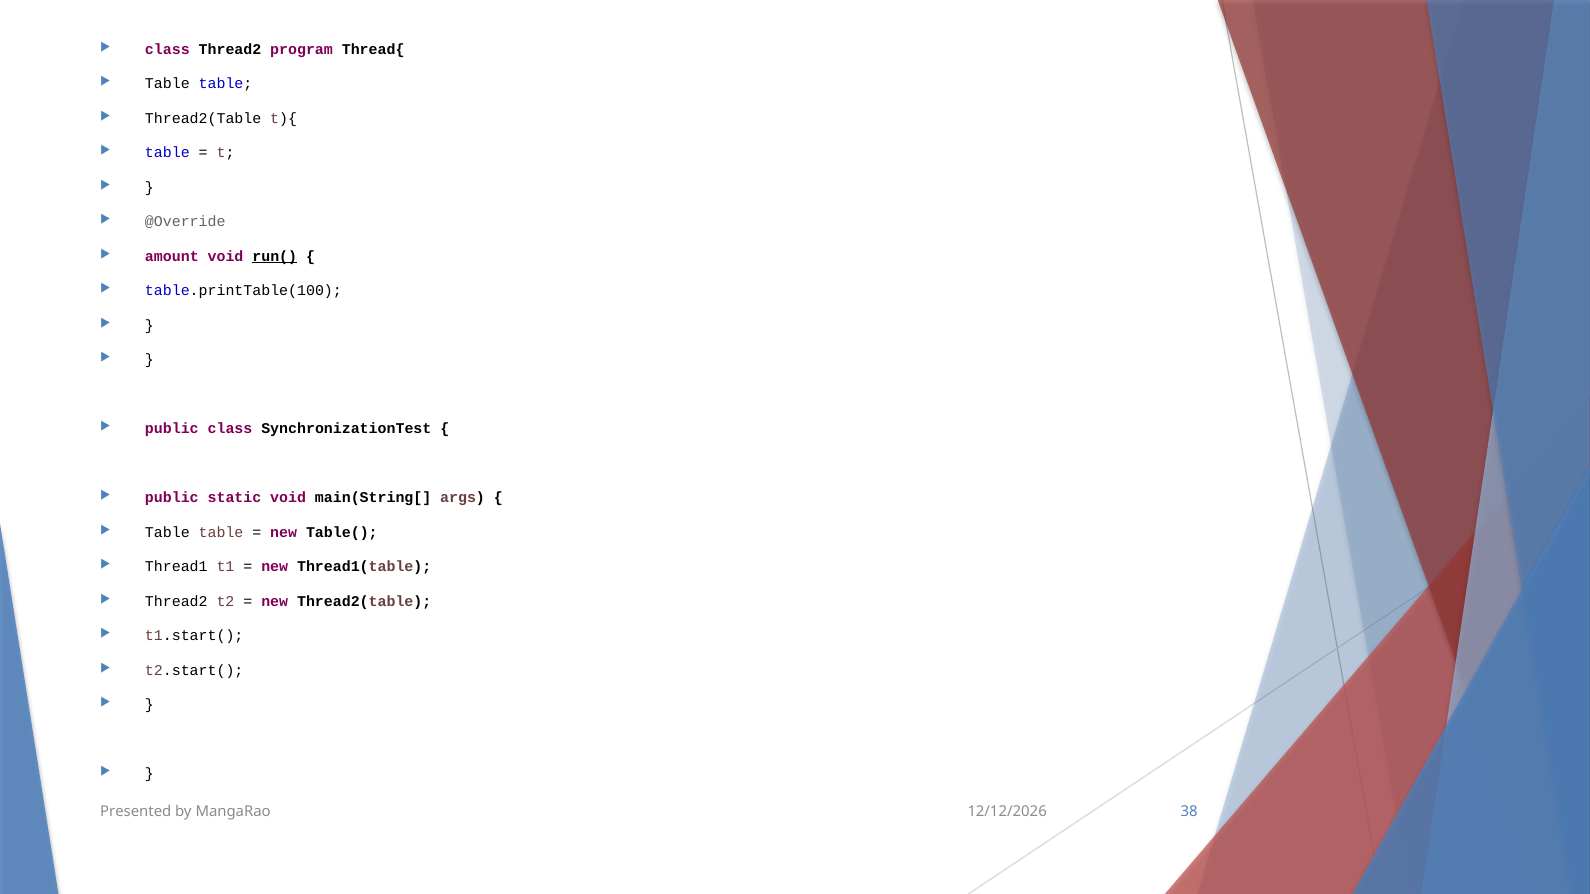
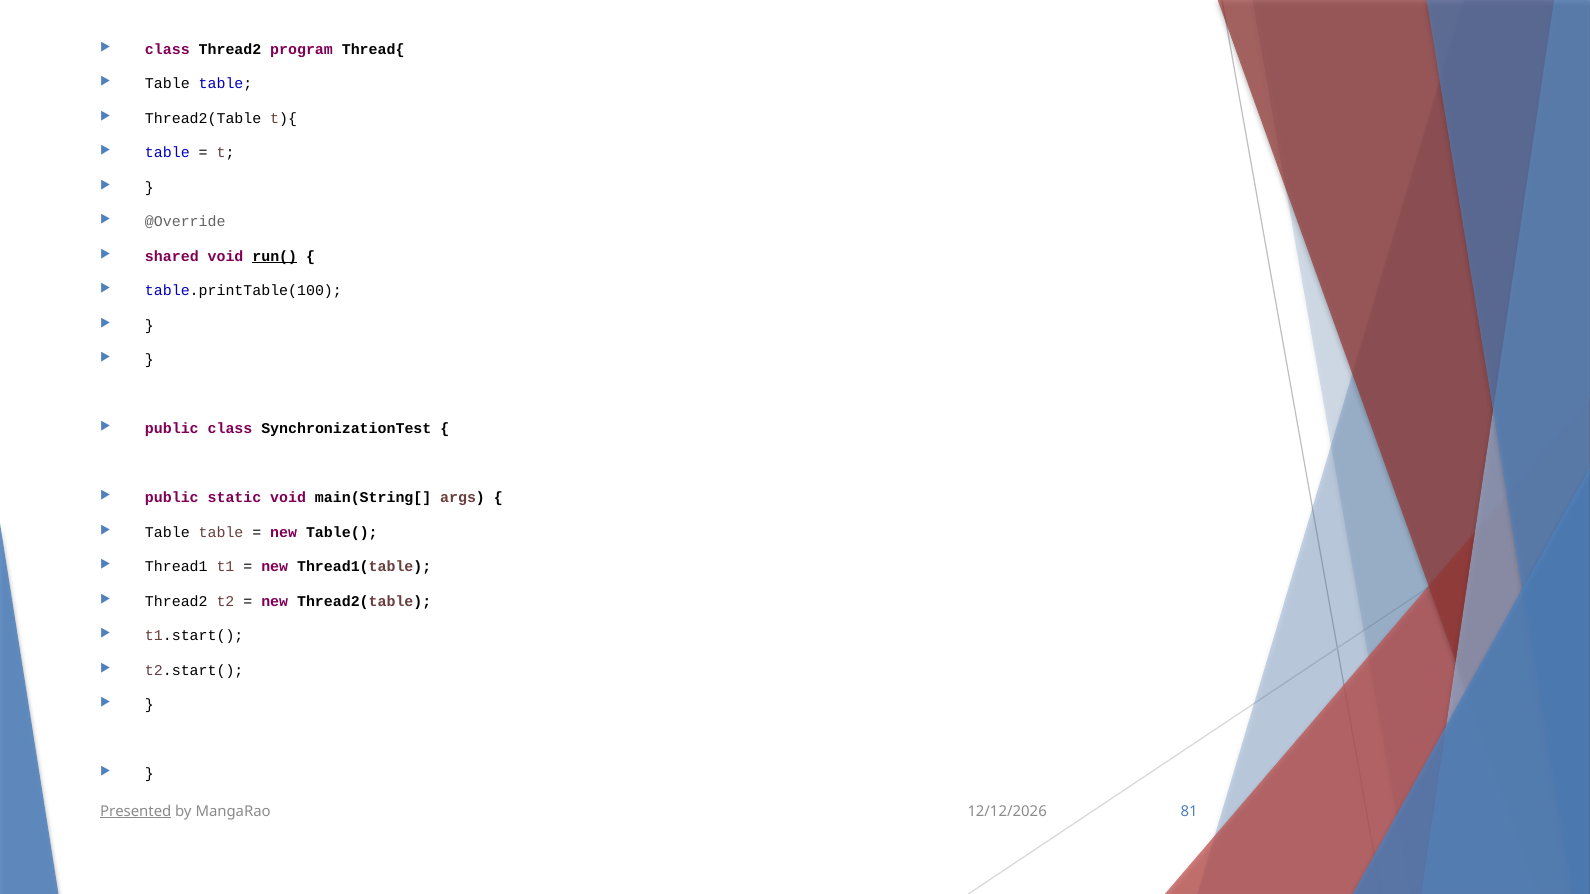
amount: amount -> shared (172, 256)
Presented underline: none -> present (136, 812)
38: 38 -> 81 (1189, 812)
